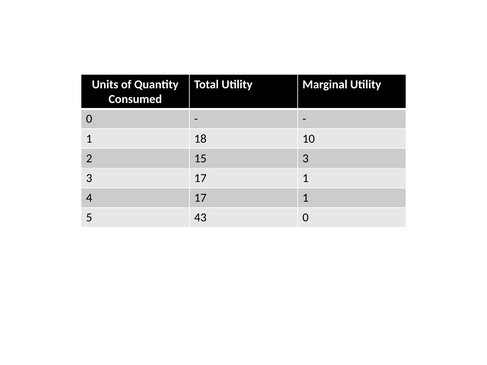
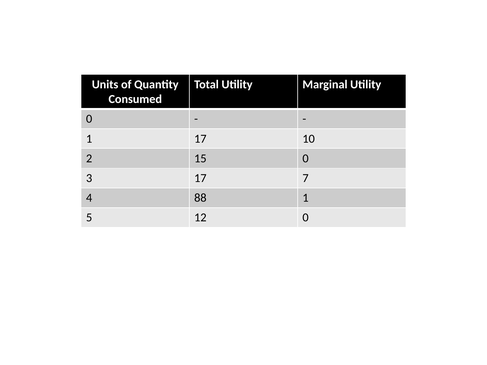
1 18: 18 -> 17 (200, 139)
15 3: 3 -> 0 (306, 159)
3 17 1: 1 -> 7 (306, 178)
4 17: 17 -> 88 (200, 198)
43: 43 -> 12 (200, 218)
